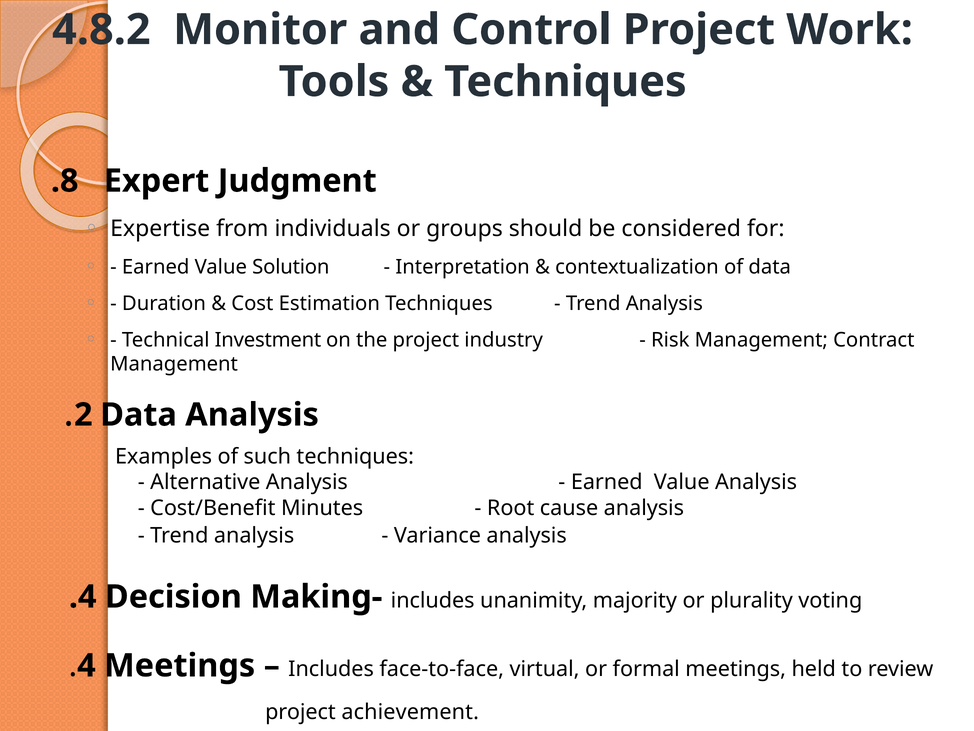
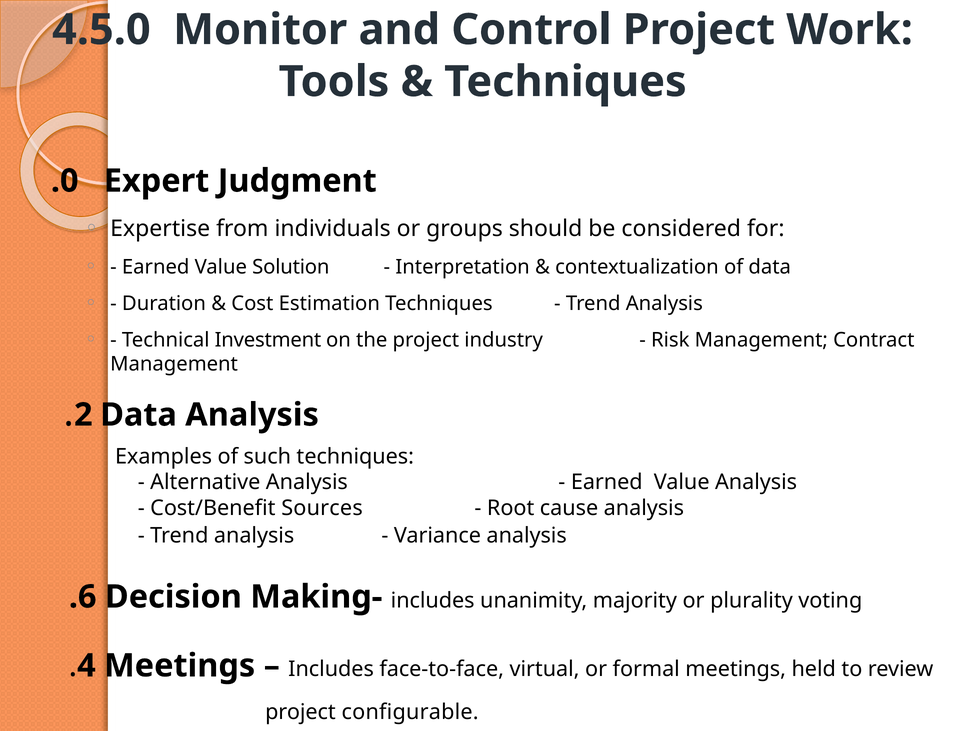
4.8.2: 4.8.2 -> 4.5.0 (101, 30)
.8: .8 -> .0 (65, 181)
Minutes: Minutes -> Sources (322, 508)
.4: .4 -> .6 (83, 596)
achievement: achievement -> configurable (410, 712)
